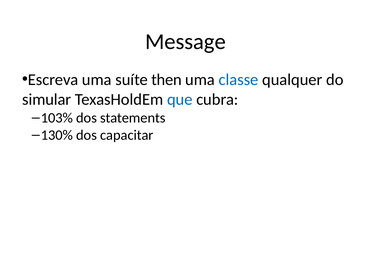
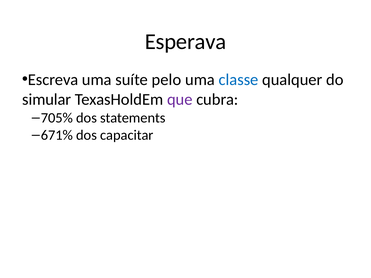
Message: Message -> Esperava (186, 42)
then: then -> pelo (166, 80)
que colour: blue -> purple (180, 99)
103%: 103% -> 705% (57, 118)
130%: 130% -> 671% (57, 135)
